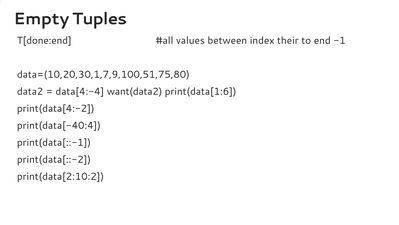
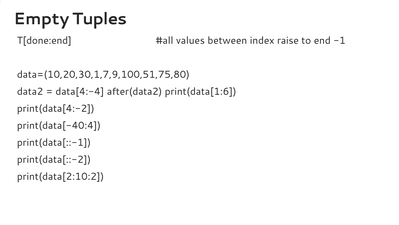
their: their -> raise (288, 41)
want(data2: want(data2 -> after(data2 (135, 91)
